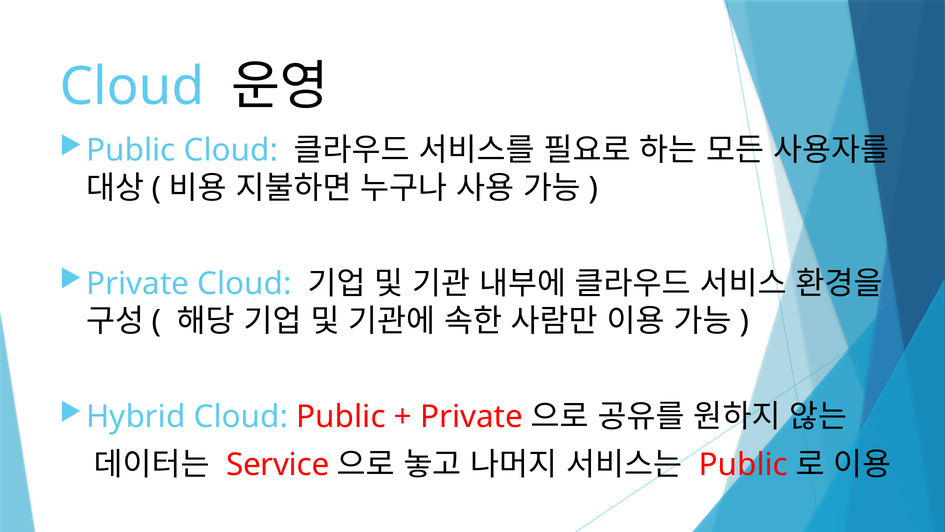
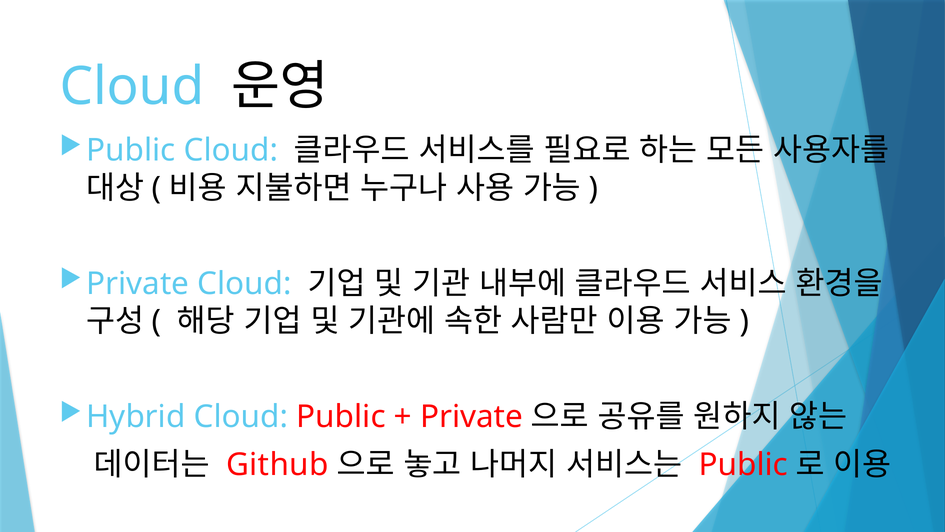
Service: Service -> Github (277, 464)
